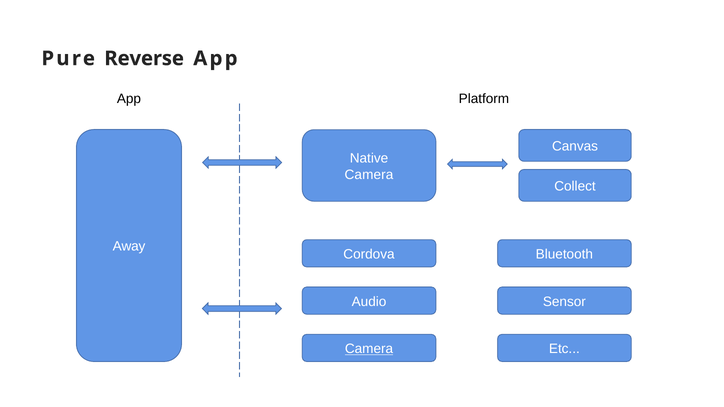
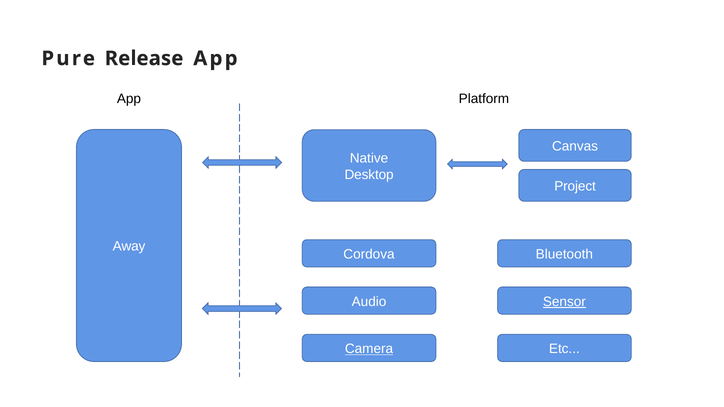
Reverse: Reverse -> Release (144, 58)
Camera: Camera -> Desktop (369, 175)
Collect: Collect -> Project (575, 186)
Sensor underline: none -> present (564, 302)
